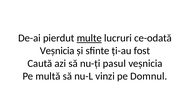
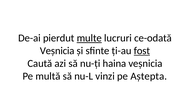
fost underline: none -> present (142, 51)
pasul: pasul -> haina (114, 63)
Domnul: Domnul -> Aștepta (149, 76)
